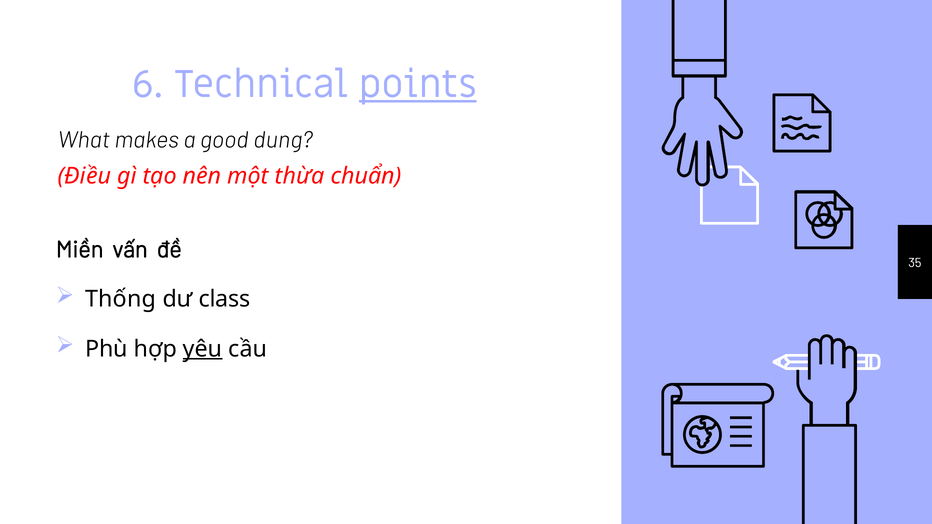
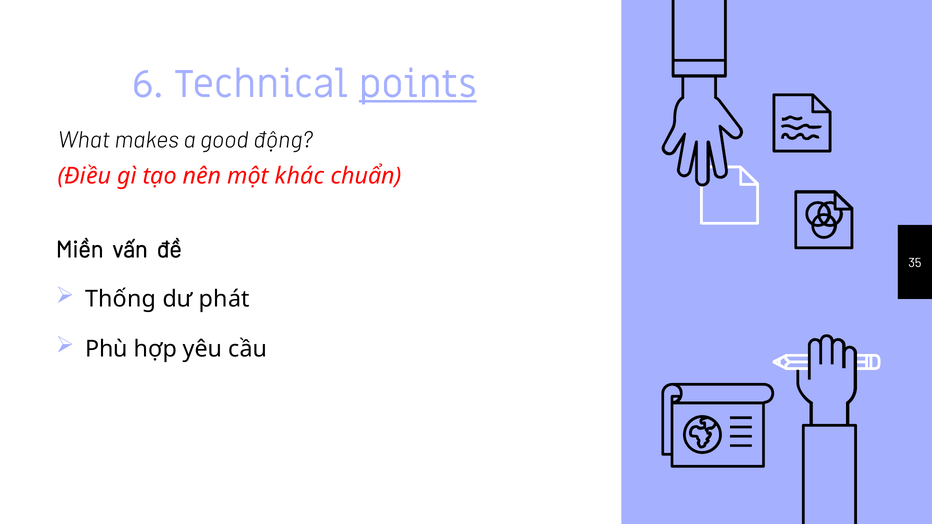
dung: dung -> động (283, 140)
thừa: thừa -> khác (300, 176)
class: class -> phát (224, 299)
yêu underline: present -> none (203, 349)
